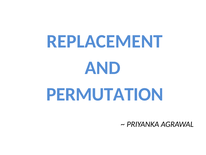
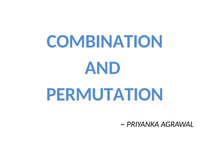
REPLACEMENT: REPLACEMENT -> COMBINATION (105, 41)
